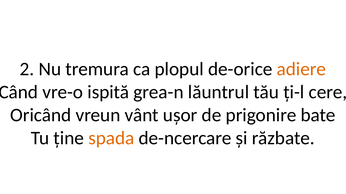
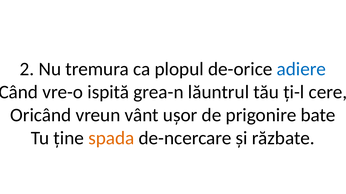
adiere colour: orange -> blue (301, 69)
